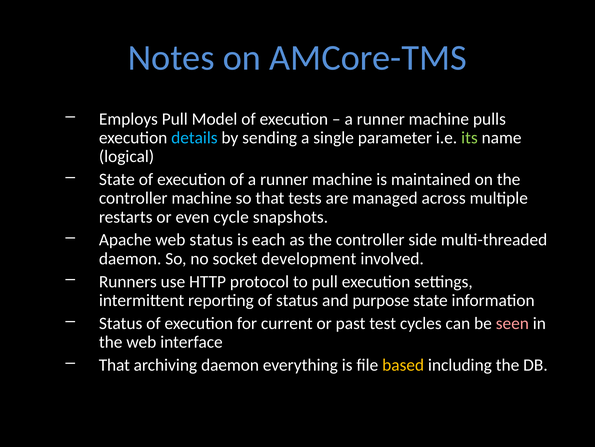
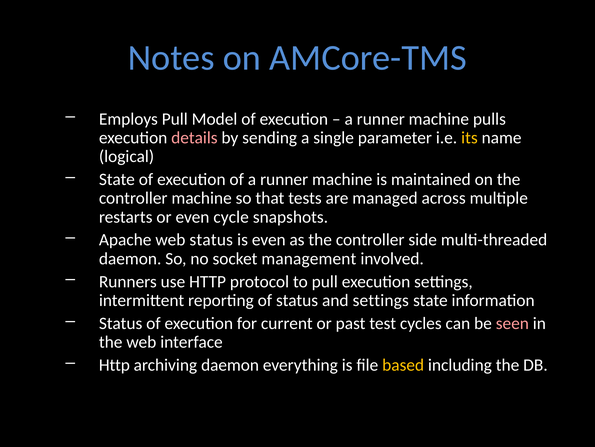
details colour: light blue -> pink (194, 137)
its colour: light green -> yellow (469, 137)
is each: each -> even (269, 240)
development: development -> management (309, 258)
and purpose: purpose -> settings (381, 300)
That: That -> Http (114, 364)
